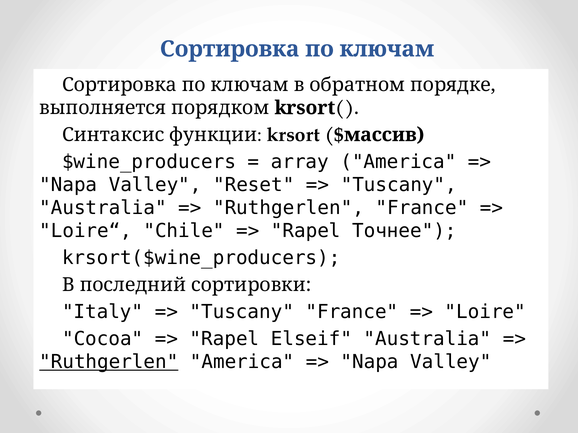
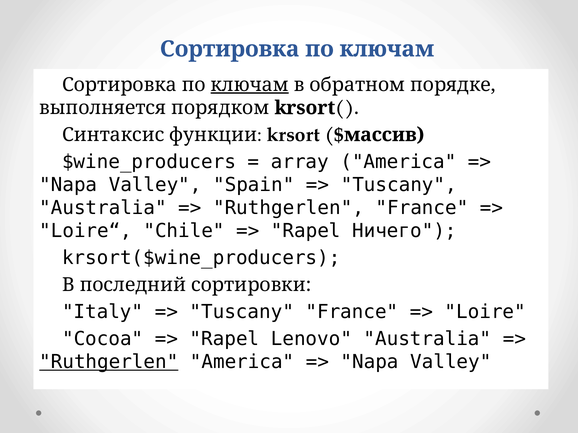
ключам underline: none -> present (250, 85)
Reset: Reset -> Spain (254, 185)
Точнее: Точнее -> Ничего (404, 231)
Elseif: Elseif -> Lenovo (311, 339)
